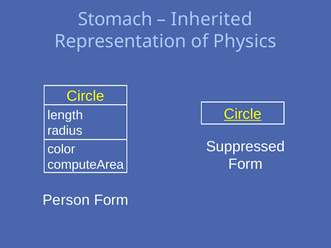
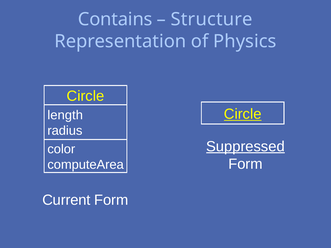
Stomach: Stomach -> Contains (115, 19)
Inherited: Inherited -> Structure (212, 19)
Suppressed underline: none -> present (245, 147)
Person: Person -> Current (66, 200)
